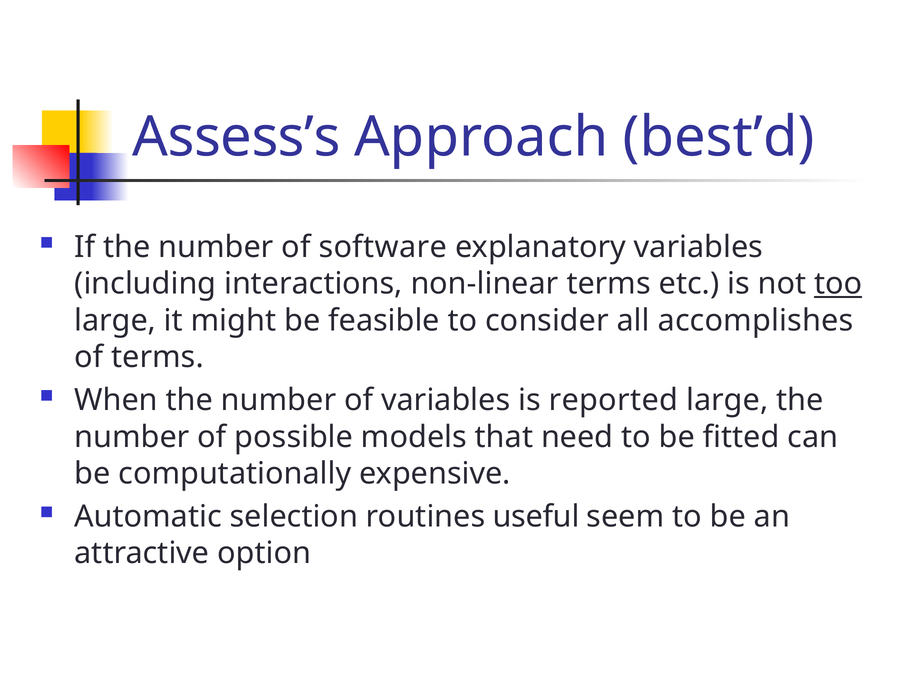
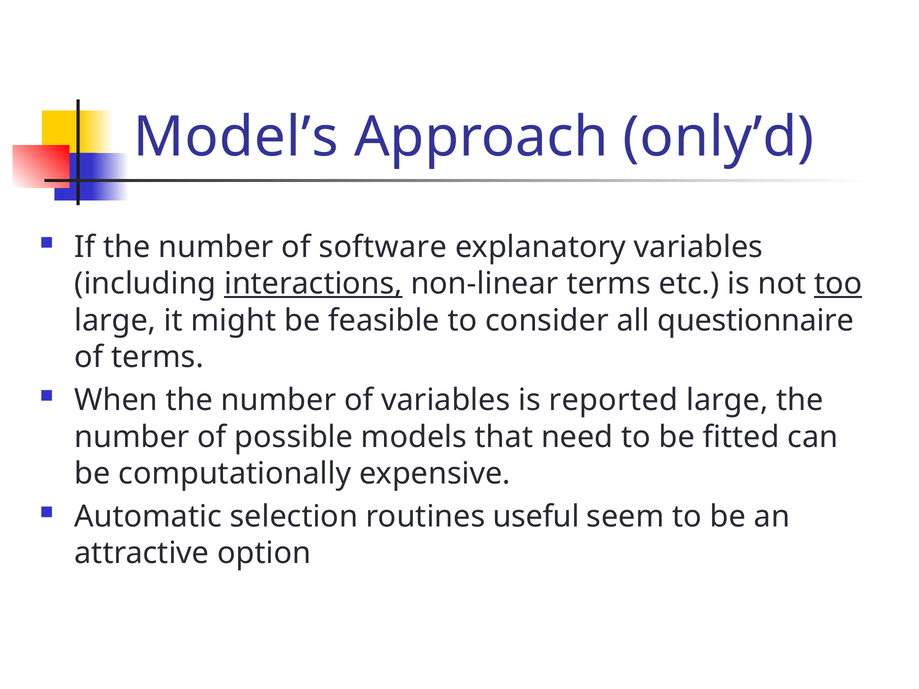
Assess’s: Assess’s -> Model’s (236, 137)
best’d: best’d -> only’d (719, 137)
interactions underline: none -> present (313, 284)
accomplishes: accomplishes -> questionnaire (756, 321)
